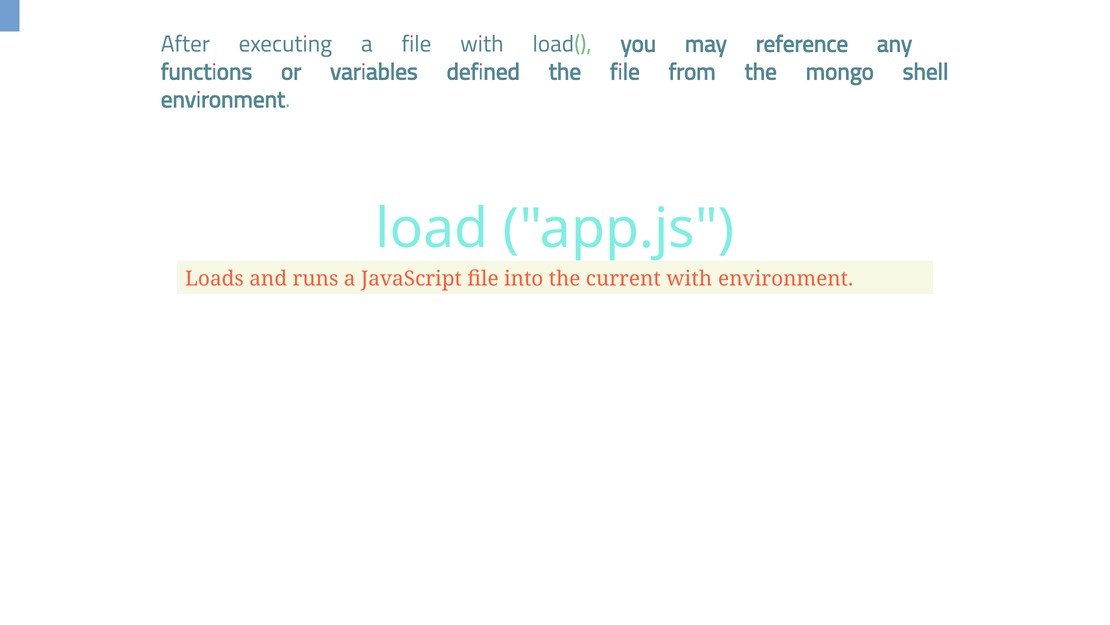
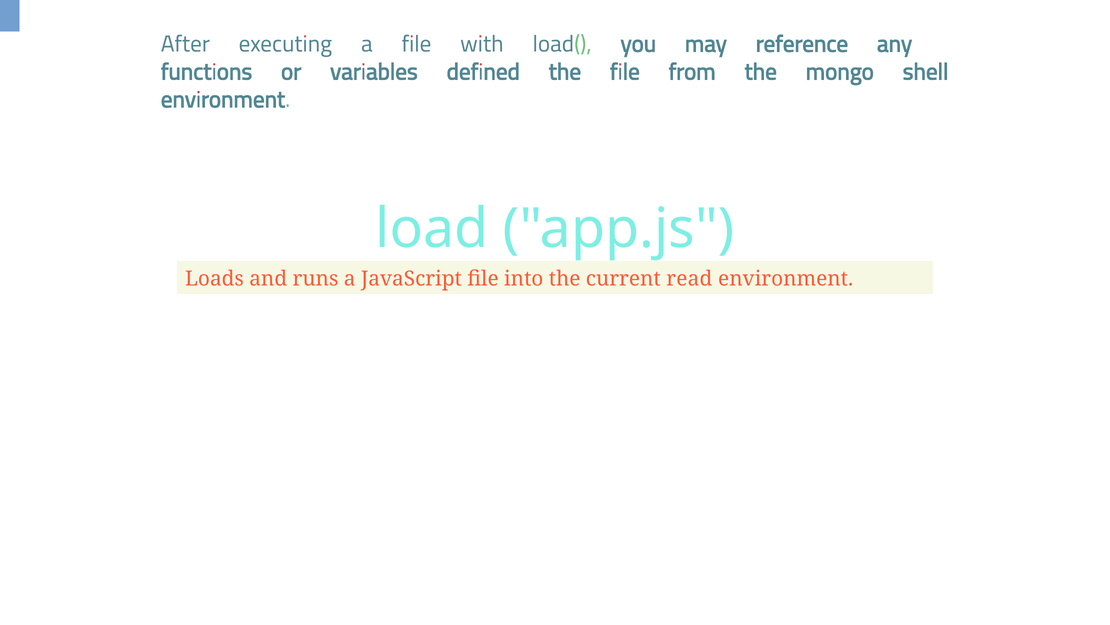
with: with -> read (689, 279)
